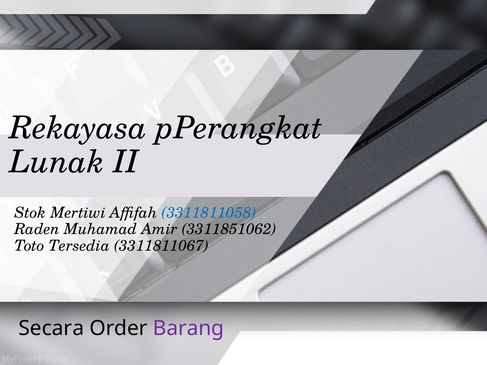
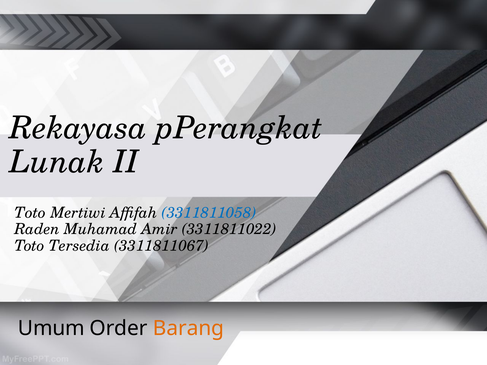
Stok: Stok -> Toto (30, 213)
3311851062: 3311851062 -> 3311811022 (229, 229)
Secara: Secara -> Umum (51, 329)
Barang colour: purple -> orange (188, 329)
